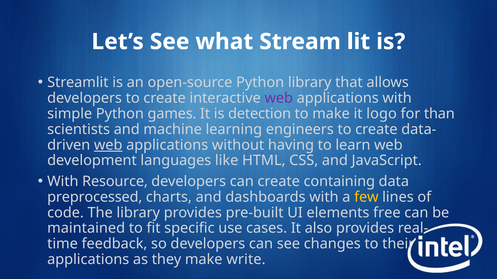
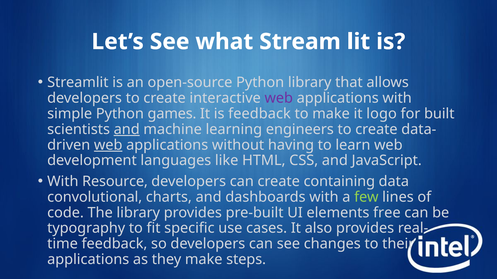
is detection: detection -> feedback (260, 114)
than: than -> built (439, 114)
and underline: none -> present (127, 130)
preprocessed: preprocessed -> convolutional (95, 197)
few colour: yellow -> light green (366, 197)
maintained: maintained -> typography (86, 229)
write: write -> steps (246, 260)
